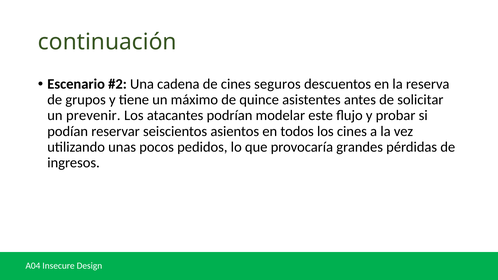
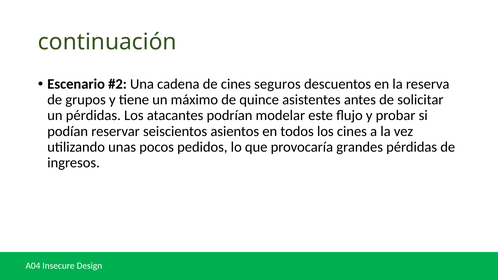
un prevenir: prevenir -> pérdidas (93, 116)
